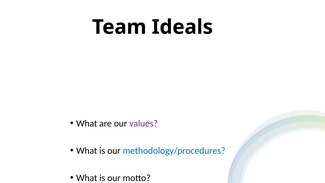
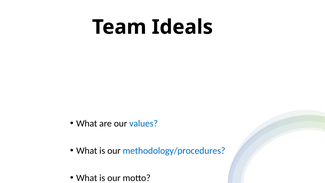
values colour: purple -> blue (144, 123)
